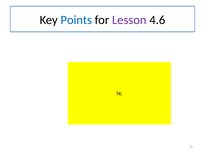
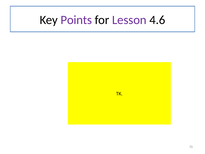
Points colour: blue -> purple (76, 20)
